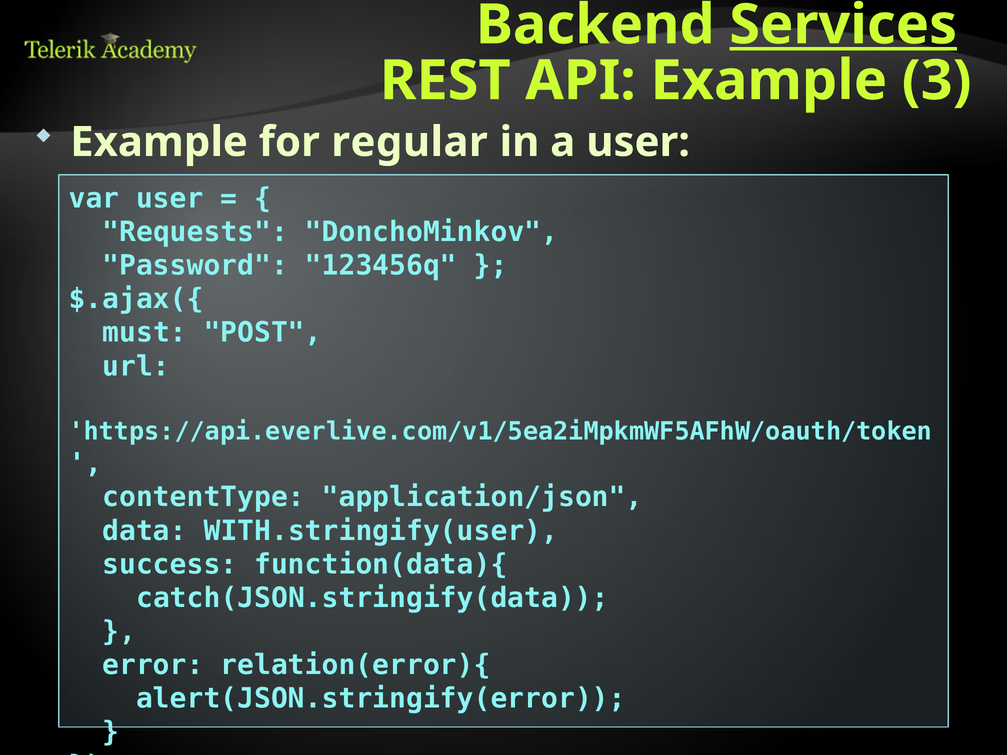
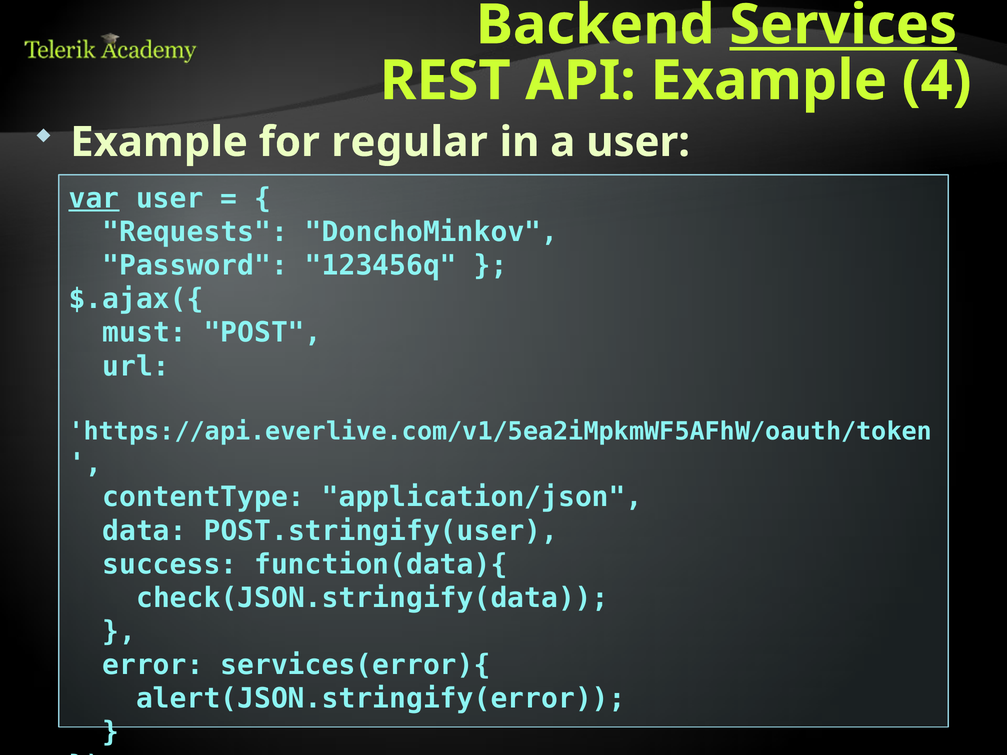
3: 3 -> 4 (937, 81)
var underline: none -> present (94, 199)
WITH.stringify(user: WITH.stringify(user -> POST.stringify(user (381, 531)
catch(JSON.stringify(data: catch(JSON.stringify(data -> check(JSON.stringify(data (372, 598)
relation(error){: relation(error){ -> services(error){ (355, 665)
